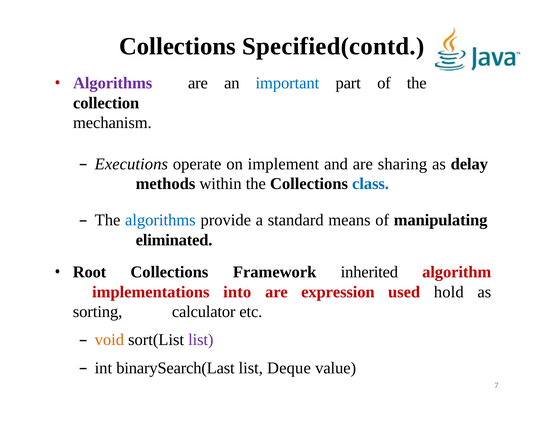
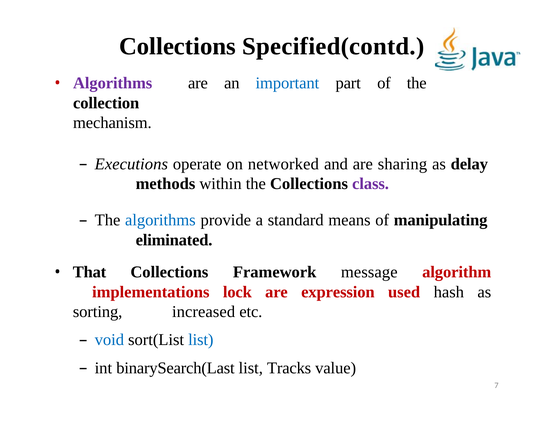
implement: implement -> networked (283, 164)
class colour: blue -> purple (371, 184)
Root: Root -> That (90, 272)
inherited: inherited -> message (369, 272)
into: into -> lock (237, 292)
hold: hold -> hash (449, 292)
calculator: calculator -> increased (204, 312)
void colour: orange -> blue (109, 340)
list colour: purple -> blue (201, 340)
Deque: Deque -> Tracks (289, 368)
